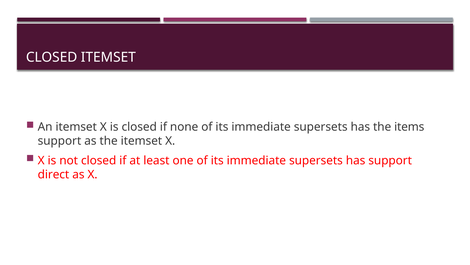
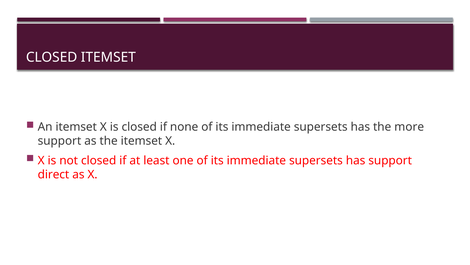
items: items -> more (409, 127)
